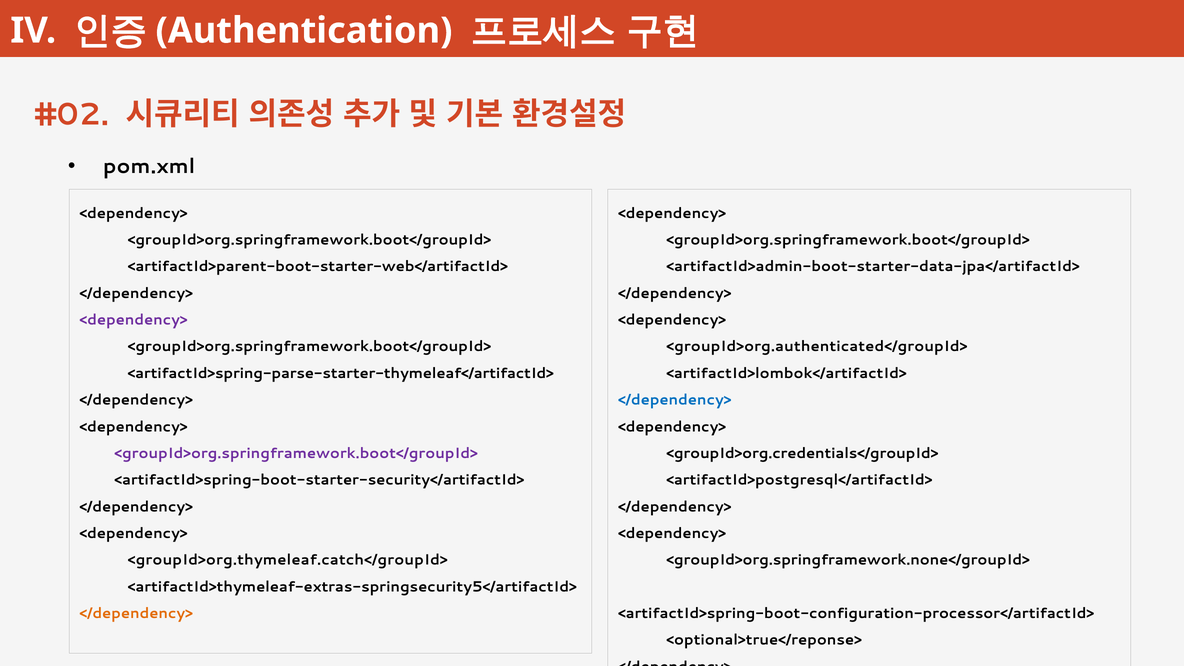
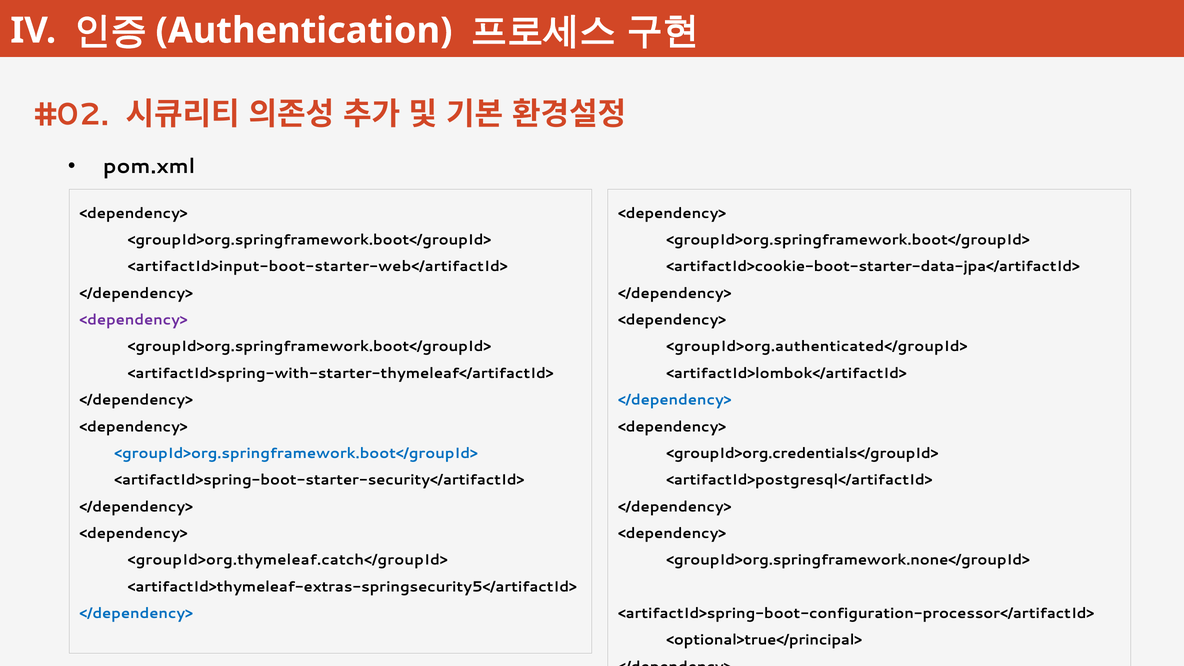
<artifactId>parent-boot-starter-web</artifactId>: <artifactId>parent-boot-starter-web</artifactId> -> <artifactId>input-boot-starter-web</artifactId> (318, 267)
<artifactId>admin-boot-starter-data-jpa</artifactId>: <artifactId>admin-boot-starter-data-jpa</artifactId> -> <artifactId>cookie-boot-starter-data-jpa</artifactId> (873, 267)
<artifactId>spring-parse-starter-thymeleaf</artifactId>: <artifactId>spring-parse-starter-thymeleaf</artifactId> -> <artifactId>spring-with-starter-thymeleaf</artifactId> (341, 373)
<groupId>org.springframework.boot</groupId> colour: purple -> blue (296, 453)
</dependency> colour: orange -> blue (136, 613)
<optional>true</reponse>: <optional>true</reponse> -> <optional>true</principal> (764, 640)
